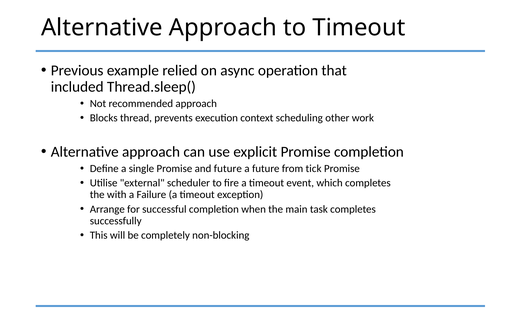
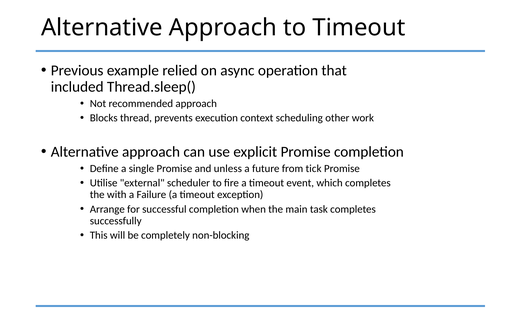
and future: future -> unless (228, 169)
